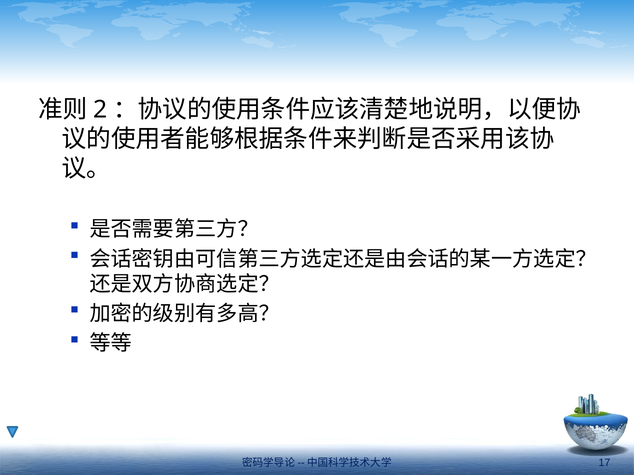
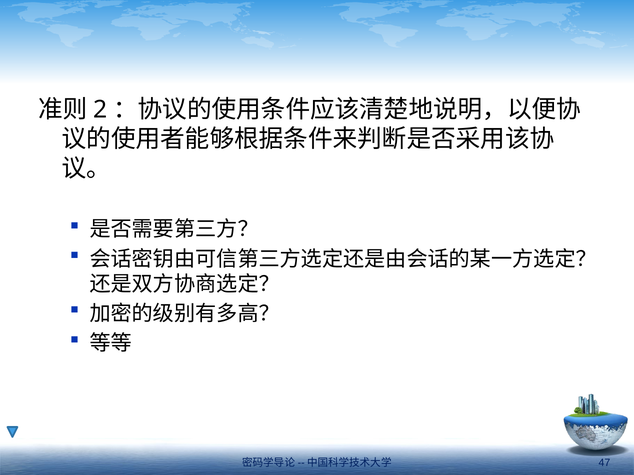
17: 17 -> 47 (604, 464)
